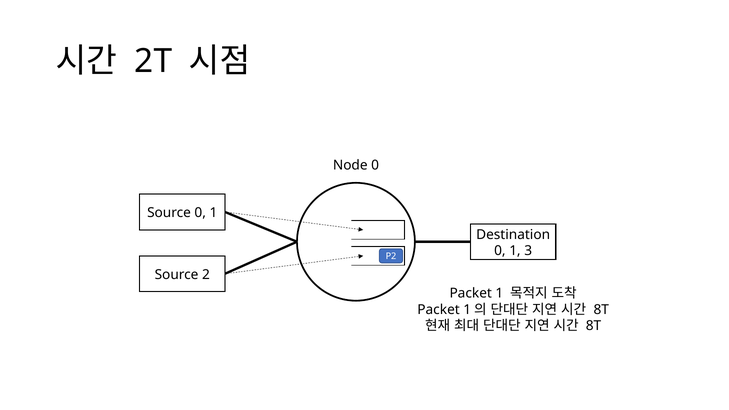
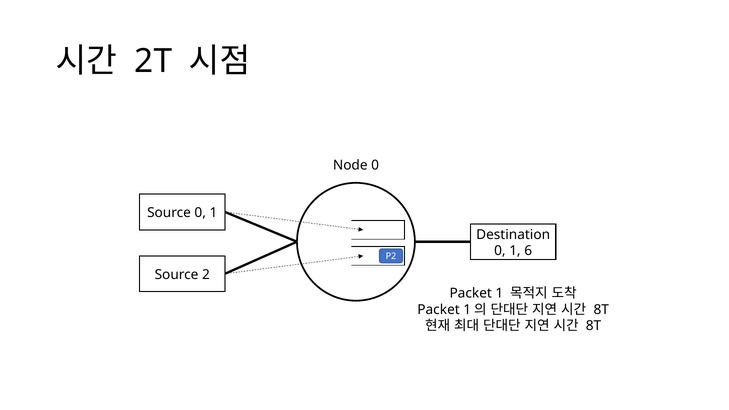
3: 3 -> 6 (528, 251)
